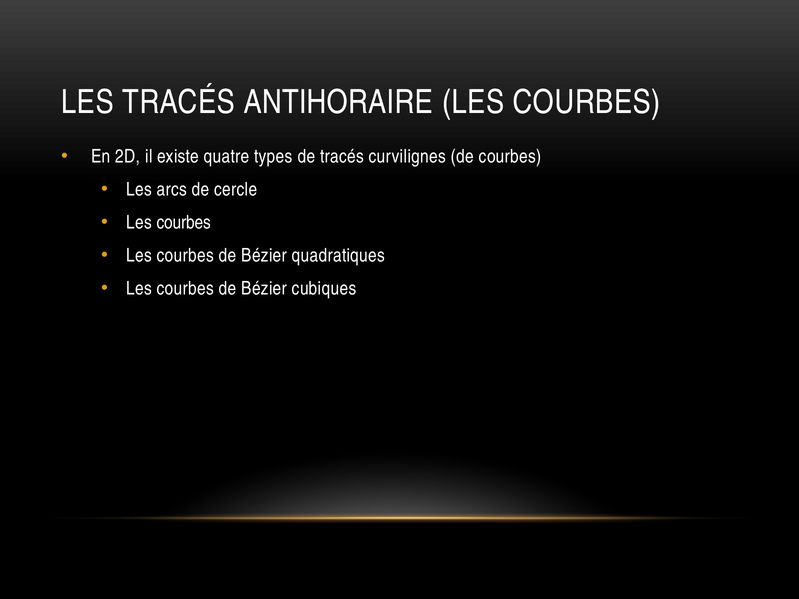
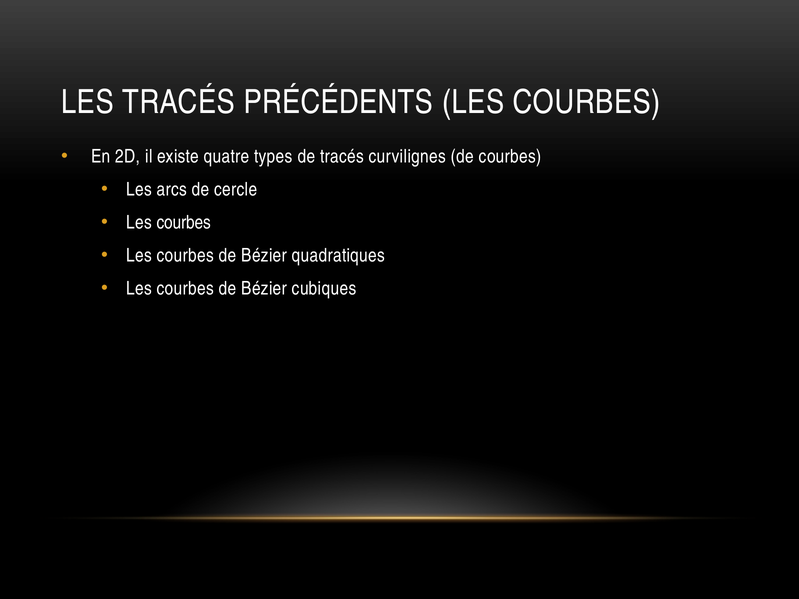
ANTIHORAIRE: ANTIHORAIRE -> PRÉCÉDENTS (338, 102)
